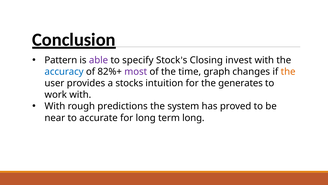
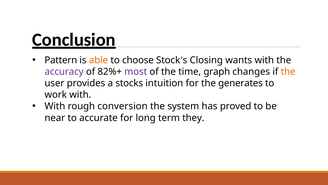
able colour: purple -> orange (99, 60)
specify: specify -> choose (138, 60)
invest: invest -> wants (239, 60)
accuracy colour: blue -> purple (64, 72)
predictions: predictions -> conversion (123, 106)
term long: long -> they (193, 118)
